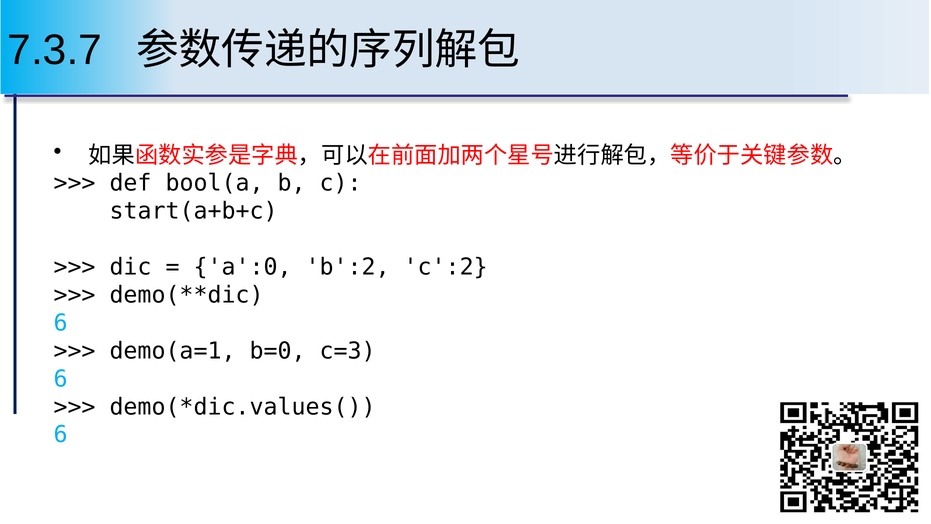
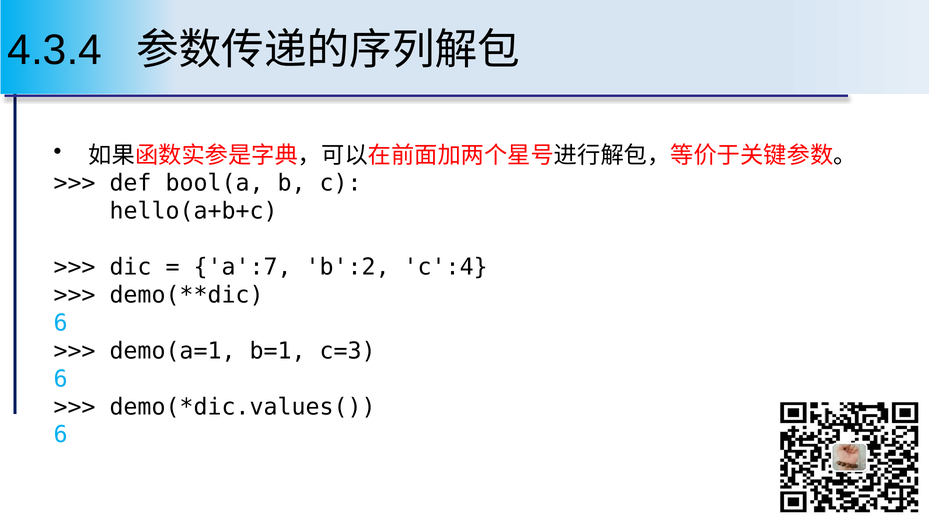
7.3.7: 7.3.7 -> 4.3.4 (55, 50)
start(a+b+c: start(a+b+c -> hello(a+b+c (194, 211)
a':0: a':0 -> a':7 (243, 267)
c':2: c':2 -> c':4 (446, 267)
b=0: b=0 -> b=1 (278, 351)
